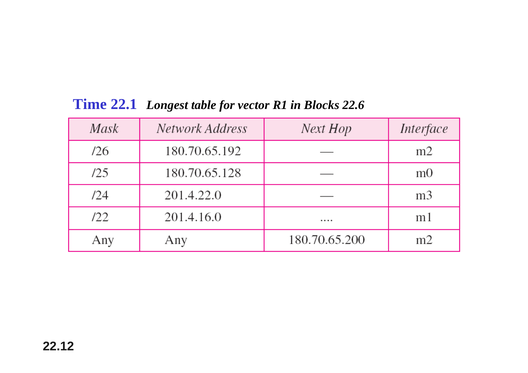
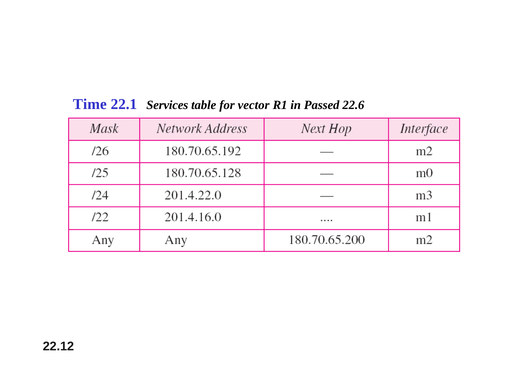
Longest: Longest -> Services (167, 105)
Blocks: Blocks -> Passed (322, 105)
